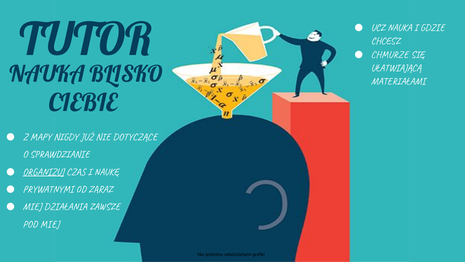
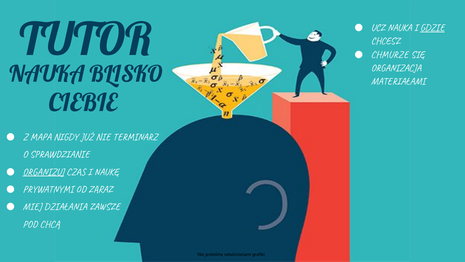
GDZIE underline: none -> present (432, 28)
UŁATWIAJĄCĄ: UŁATWIAJĄCĄ -> ORGANIZACJA (396, 68)
MAPY: MAPY -> MAPA (41, 137)
DOTYCZĄCE: DOTYCZĄCE -> TERMINARZ (135, 137)
POD MIEJ: MIEJ -> CHCĄ (50, 224)
